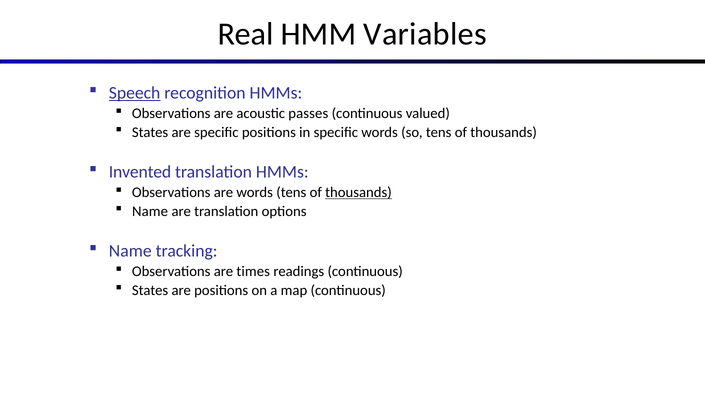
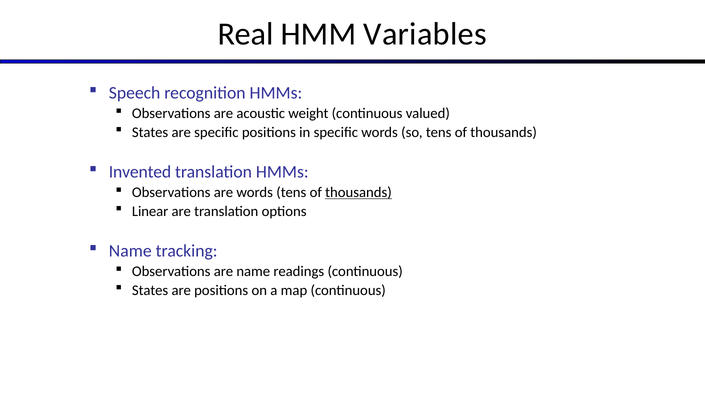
Speech underline: present -> none (135, 93)
passes: passes -> weight (308, 113)
Name: Name -> Linear (150, 211)
are times: times -> name (253, 271)
